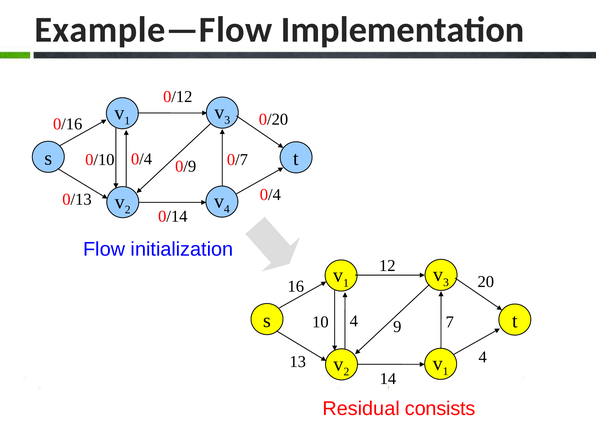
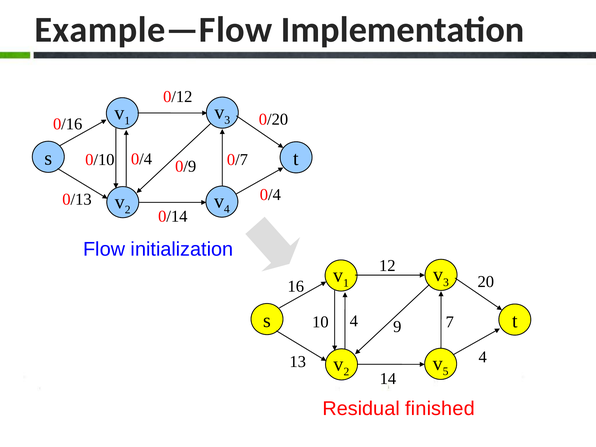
1: 1 -> 5 (446, 371)
consists: consists -> finished (440, 409)
